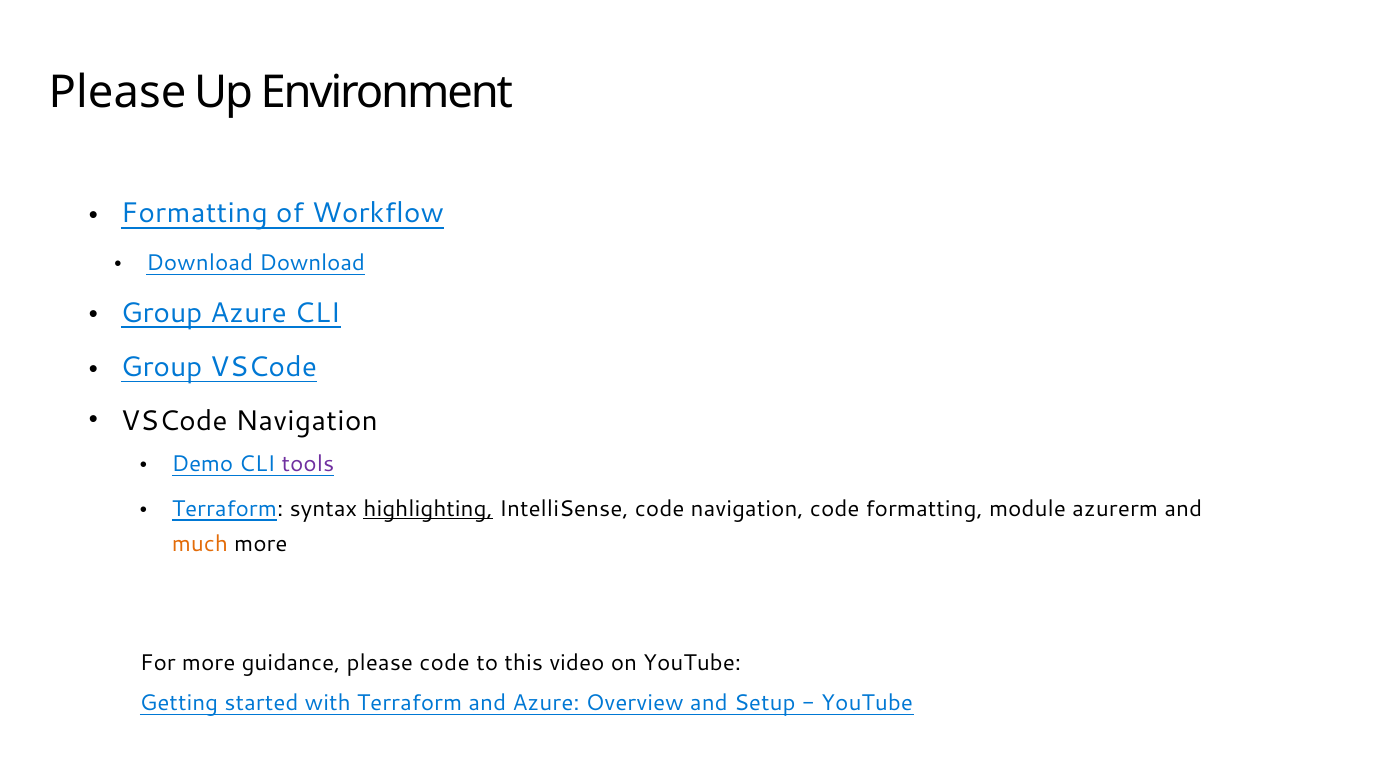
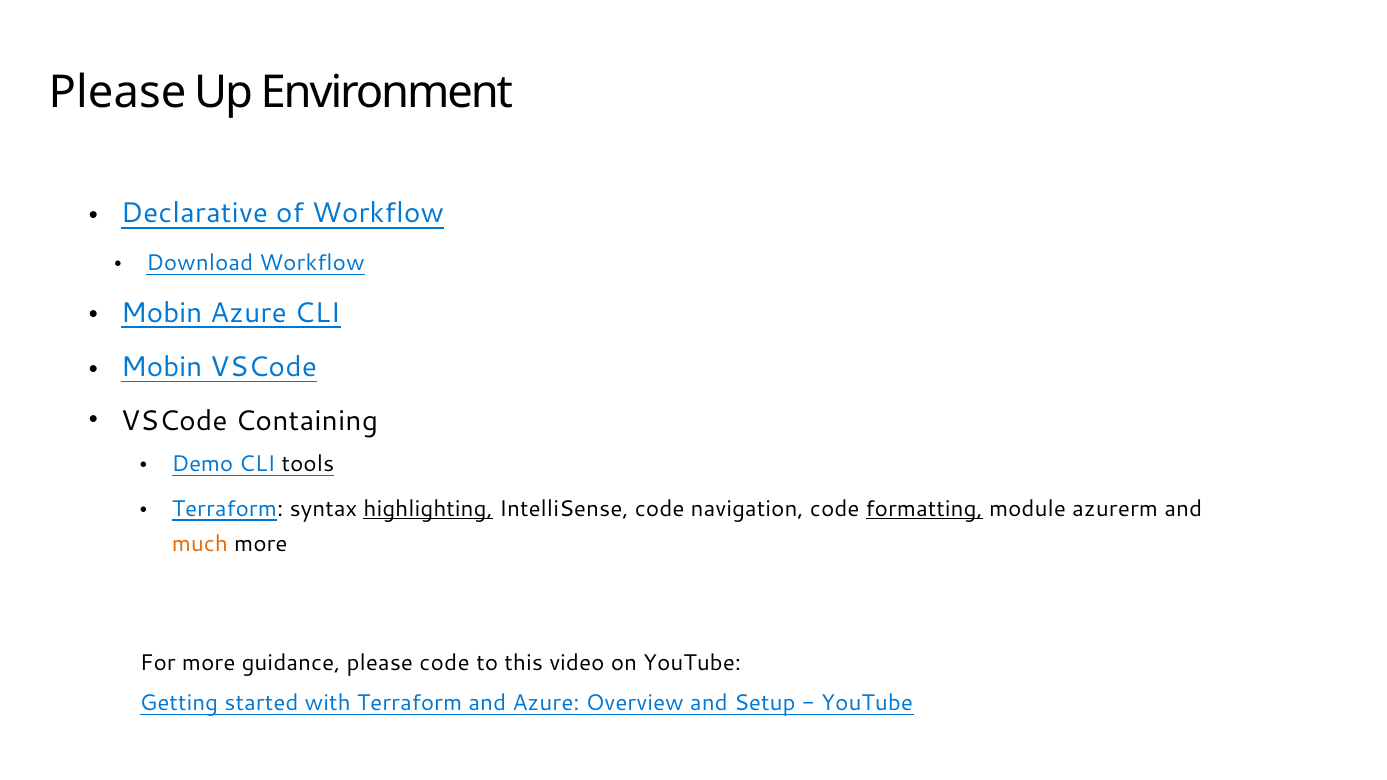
Formatting: Formatting -> Declarative (194, 213)
Download Download: Download -> Workflow (312, 263)
Group: Group -> Mobin (162, 313)
Group: Group -> Mobin (162, 367)
VSCode Navigation: Navigation -> Containing (307, 421)
tools colour: purple -> black (308, 464)
formatting underline: none -> present (924, 509)
